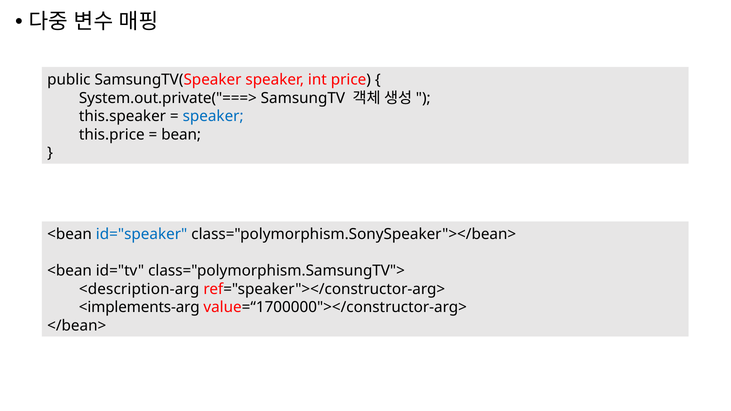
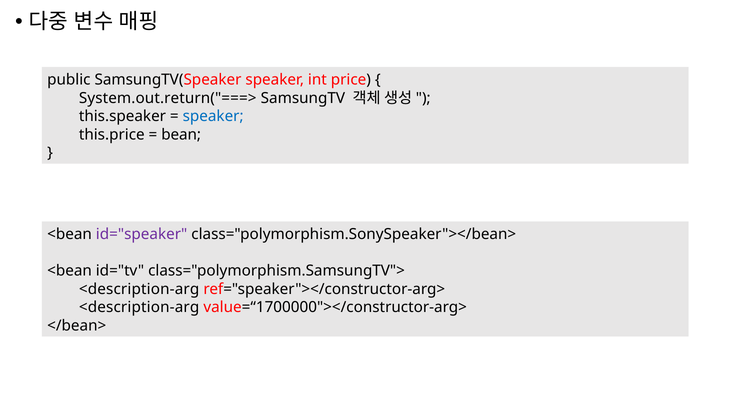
System.out.private("===>: System.out.private("===> -> System.out.return("===> (168, 98)
id="speaker colour: blue -> purple (142, 234)
<implements-arg: <implements-arg -> <description-arg (139, 308)
